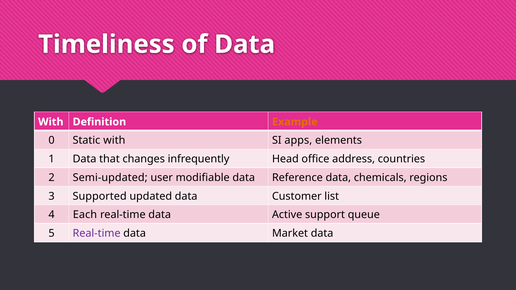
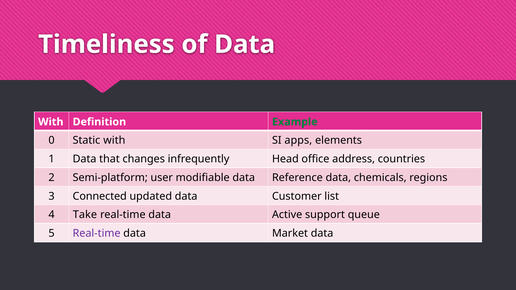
Example colour: orange -> green (295, 122)
Semi-updated: Semi-updated -> Semi-platform (110, 178)
Supported: Supported -> Connected (100, 196)
Each: Each -> Take (85, 215)
